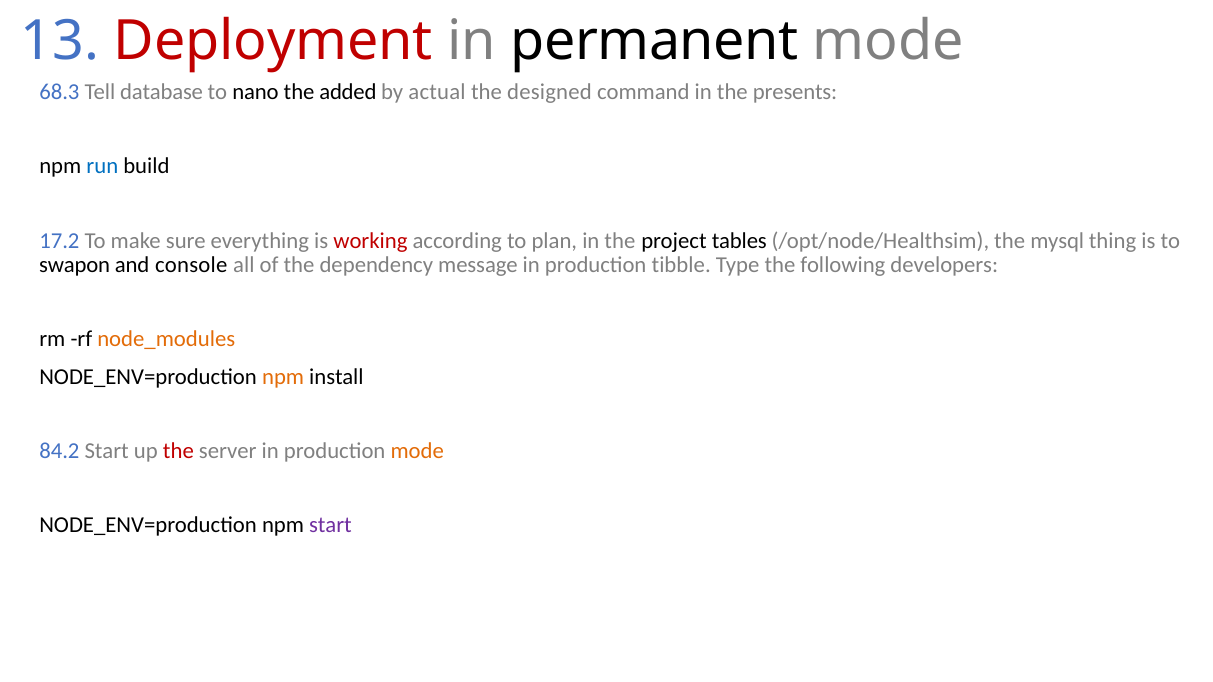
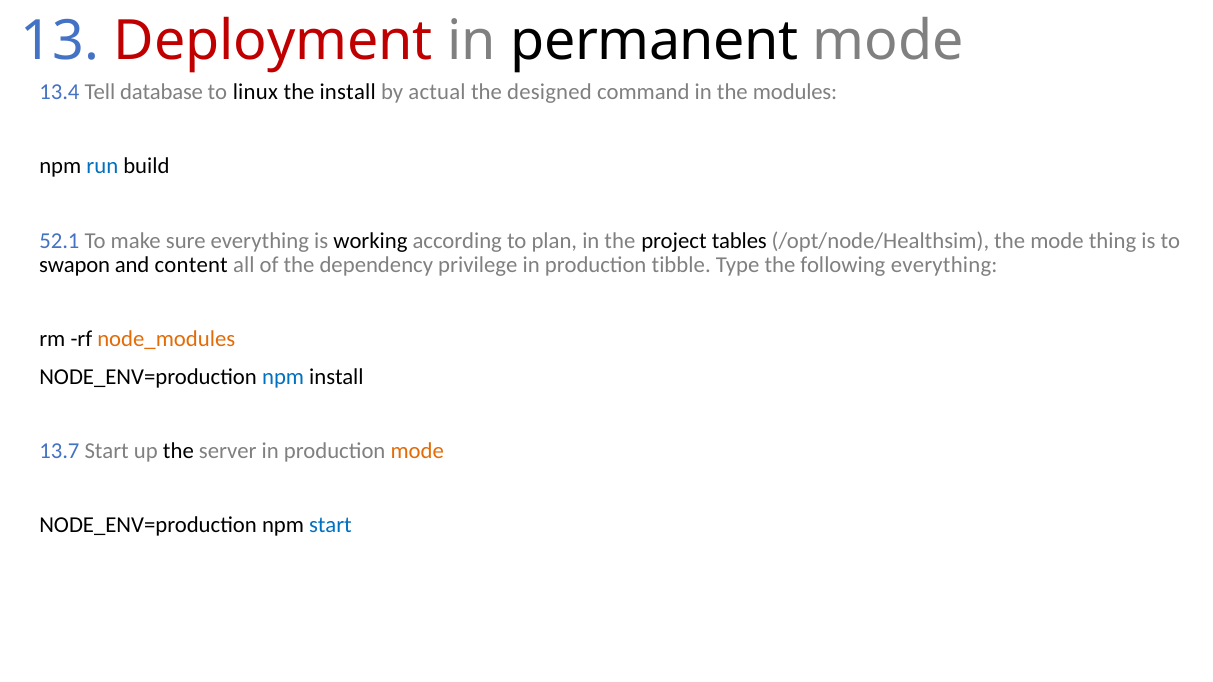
68.3: 68.3 -> 13.4 (59, 92)
nano: nano -> linux (255, 92)
the added: added -> install (348, 92)
presents: presents -> modules (795, 92)
17.2: 17.2 -> 52.1 (59, 241)
working colour: red -> black (370, 241)
the mysql: mysql -> mode (1057, 241)
console: console -> content (191, 265)
message: message -> privilege (478, 265)
following developers: developers -> everything (944, 265)
npm colour: orange -> blue (283, 377)
84.2: 84.2 -> 13.7 (59, 451)
the colour: red -> black (178, 451)
start colour: purple -> blue (330, 526)
